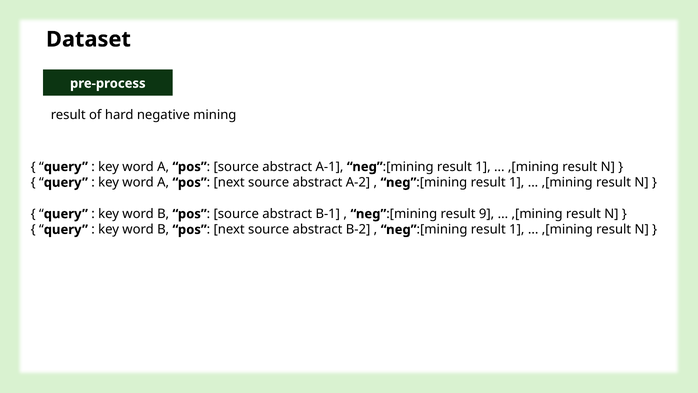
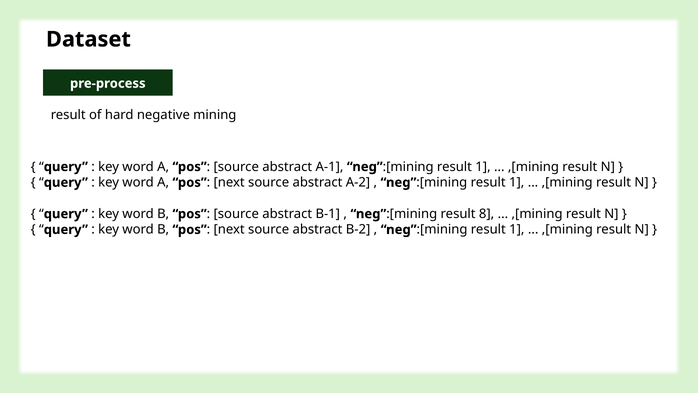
9: 9 -> 8 (487, 214)
